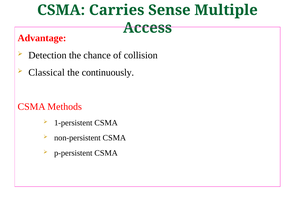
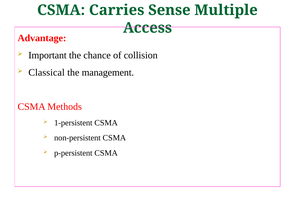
Detection: Detection -> Important (47, 55)
continuously: continuously -> management (108, 72)
